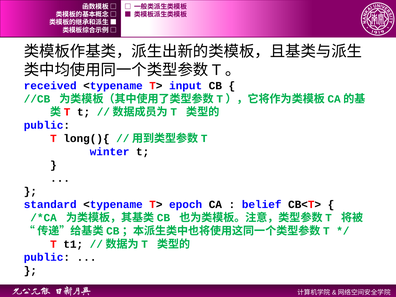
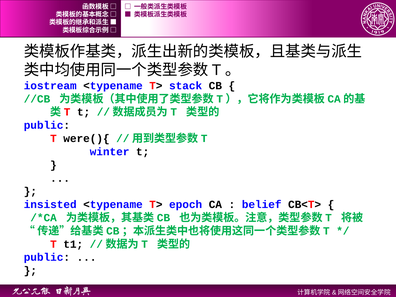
received: received -> iostream (50, 86)
input: input -> stack (186, 86)
long(){: long(){ -> were(){ (86, 139)
standard: standard -> insisted (50, 205)
